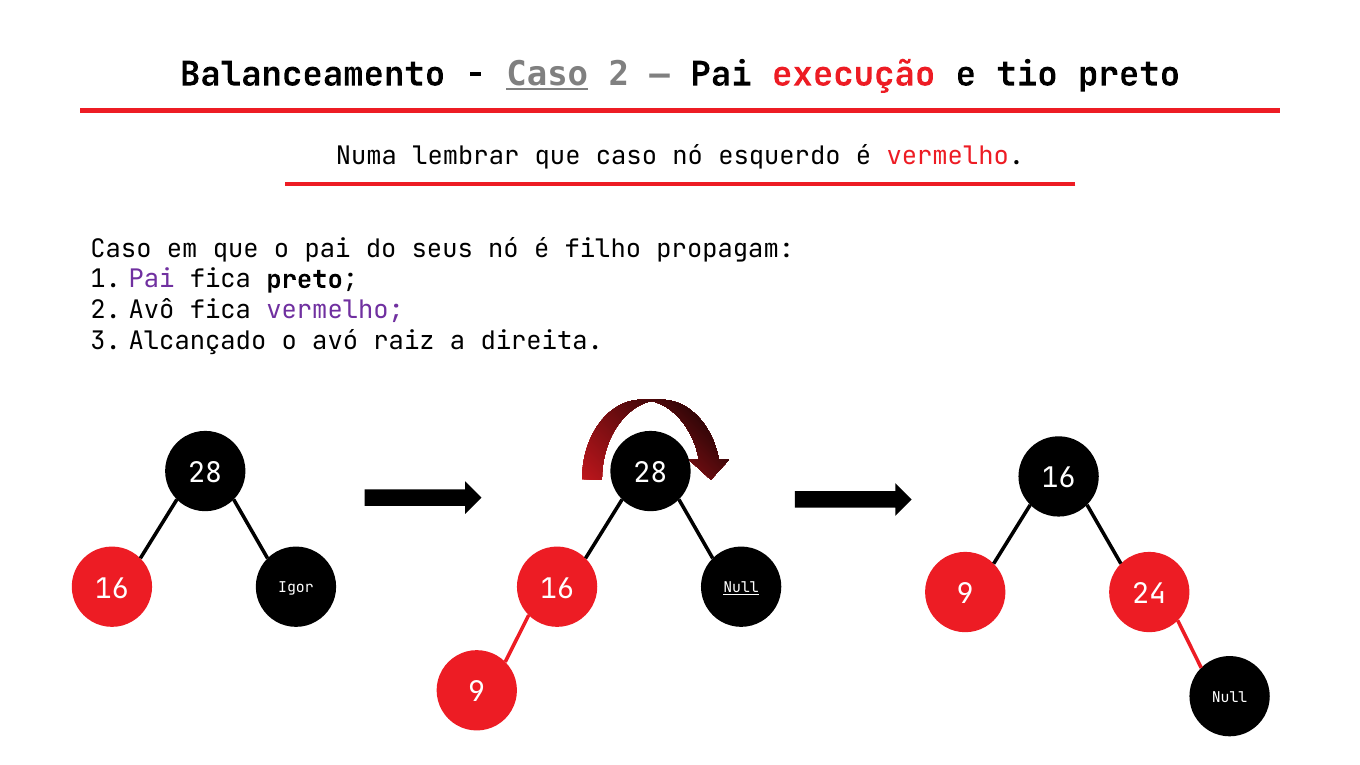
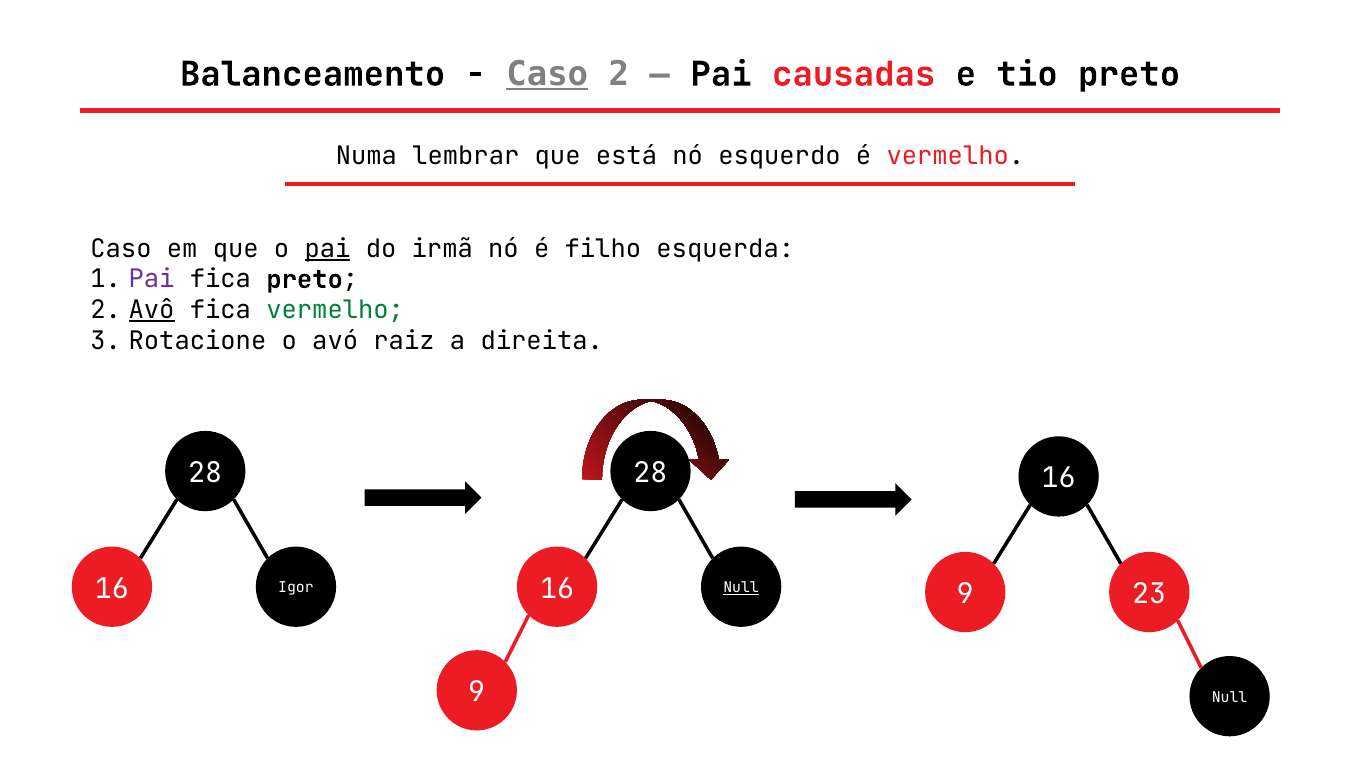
execução: execução -> causadas (854, 74)
que caso: caso -> está (626, 156)
pai underline: none -> present (328, 249)
seus: seus -> irmã (442, 249)
propagam: propagam -> esquerda (725, 249)
Avô underline: none -> present (152, 310)
vermelho colour: purple -> green (335, 310)
Alcançado: Alcançado -> Rotacione (197, 341)
24: 24 -> 23 (1149, 594)
